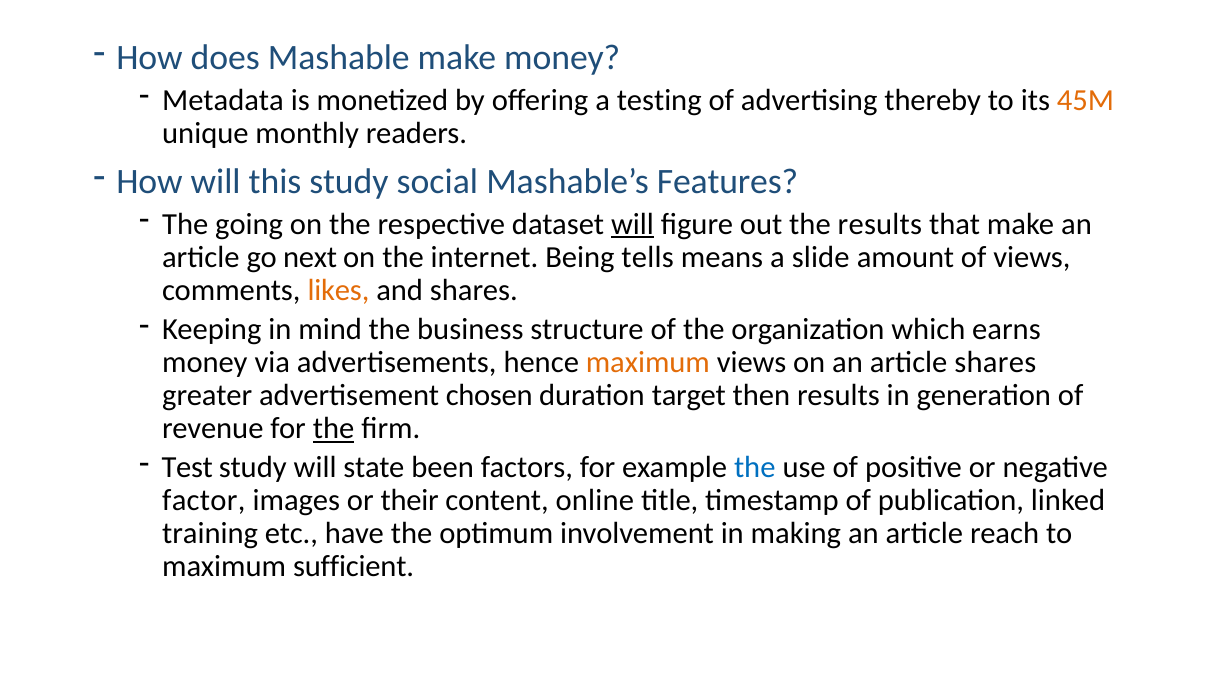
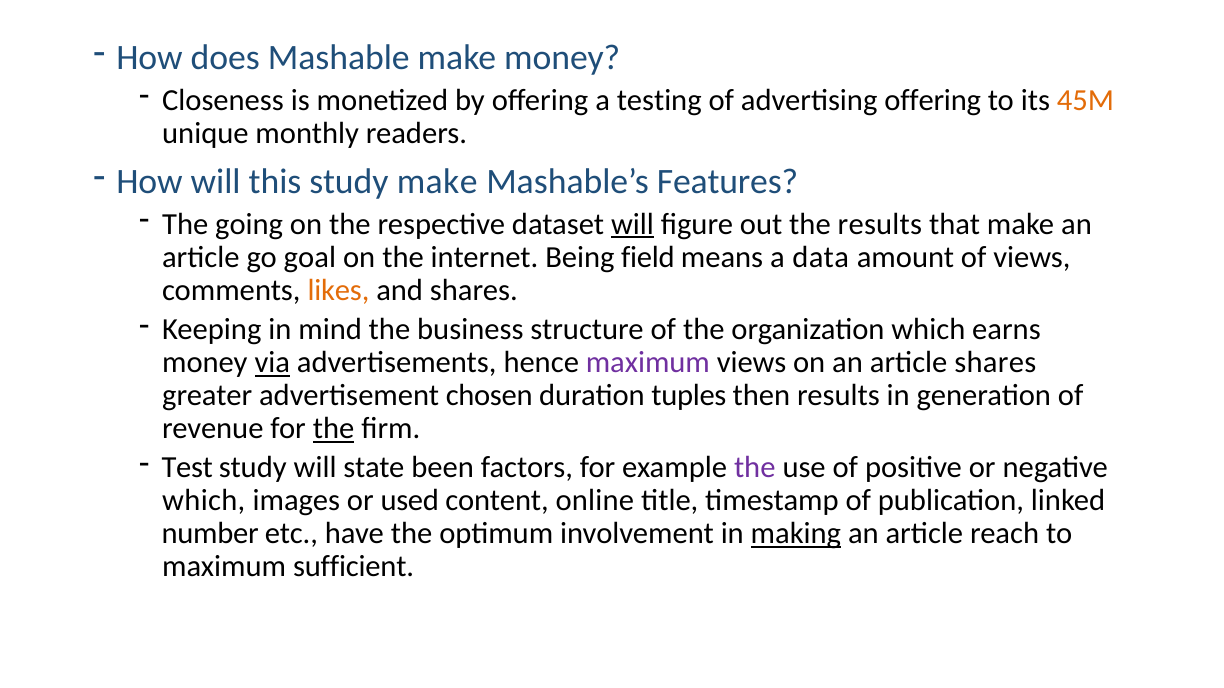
Metadata: Metadata -> Closeness (223, 100)
advertising thereby: thereby -> offering (933, 100)
study social: social -> make (437, 182)
next: next -> goal (310, 257)
tells: tells -> field (648, 257)
slide: slide -> data (821, 257)
via underline: none -> present (272, 363)
maximum colour: orange -> purple (648, 363)
target: target -> tuples (689, 396)
the colour: blue -> purple (755, 468)
factor: factor -> which (204, 501)
their: their -> used (410, 501)
training: training -> number (210, 534)
making underline: none -> present (796, 534)
